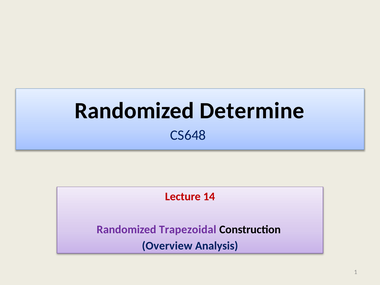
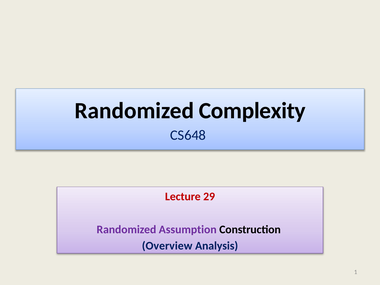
Determine: Determine -> Complexity (252, 111)
14: 14 -> 29 (209, 197)
Trapezoidal: Trapezoidal -> Assumption (188, 229)
